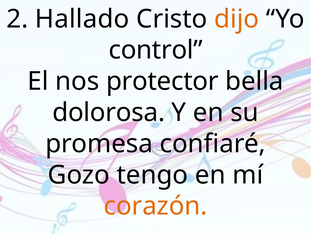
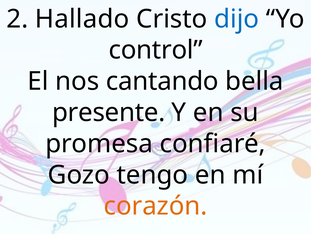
dijo colour: orange -> blue (237, 19)
protector: protector -> cantando (162, 81)
dolorosa: dolorosa -> presente (109, 112)
